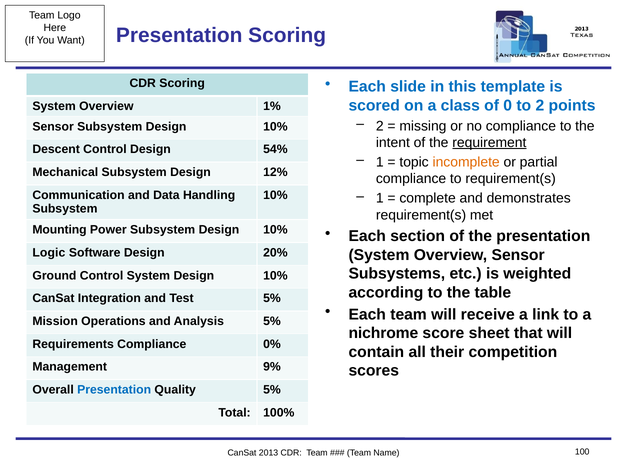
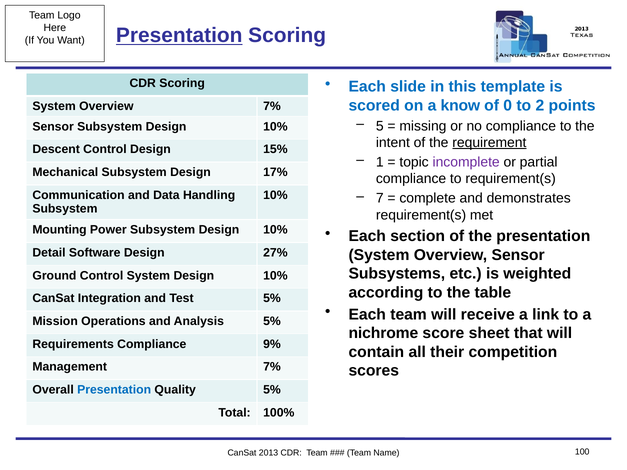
Presentation underline: none -> present (179, 35)
class: class -> know (460, 106)
Overview 1%: 1% -> 7% (272, 106)
2: 2 -> 5 (380, 126)
54%: 54% -> 15% (275, 149)
incomplete colour: orange -> purple (466, 162)
12%: 12% -> 17% (275, 172)
1: 1 -> 7 (380, 198)
Logic: Logic -> Detail (49, 253)
20%: 20% -> 27% (275, 253)
0%: 0% -> 9% (272, 344)
Management 9%: 9% -> 7% (272, 367)
